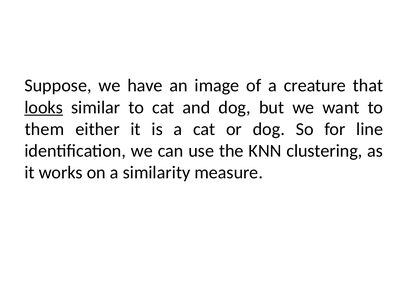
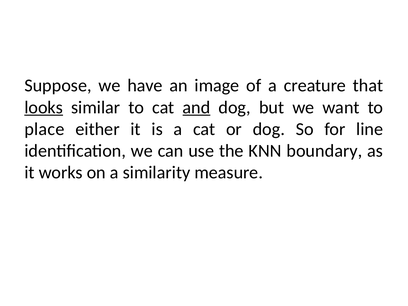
and underline: none -> present (196, 107)
them: them -> place (45, 129)
clustering: clustering -> boundary (324, 151)
